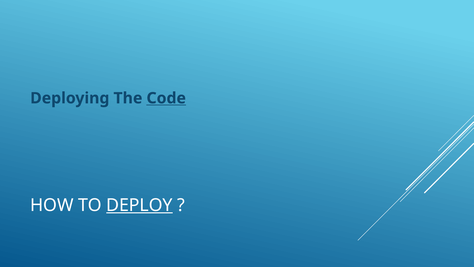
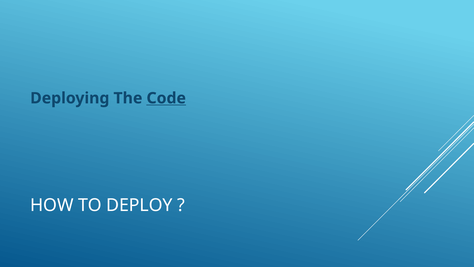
DEPLOY underline: present -> none (139, 205)
